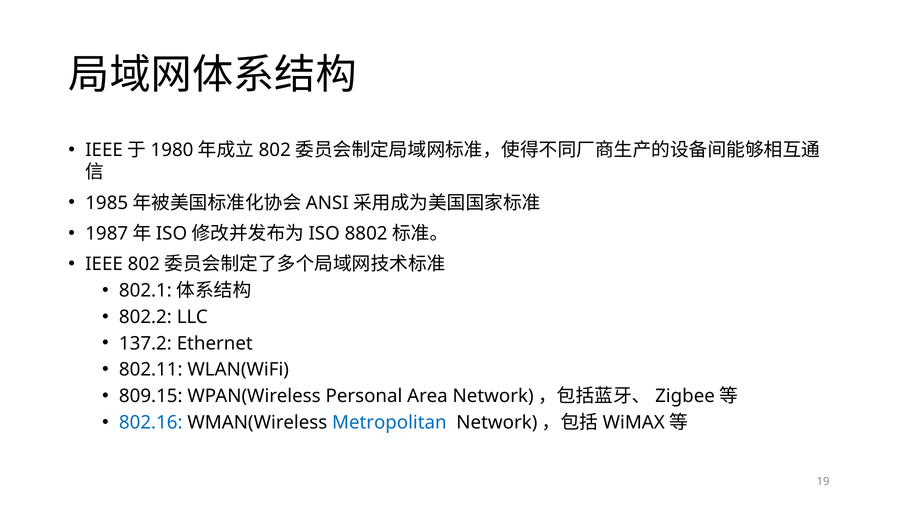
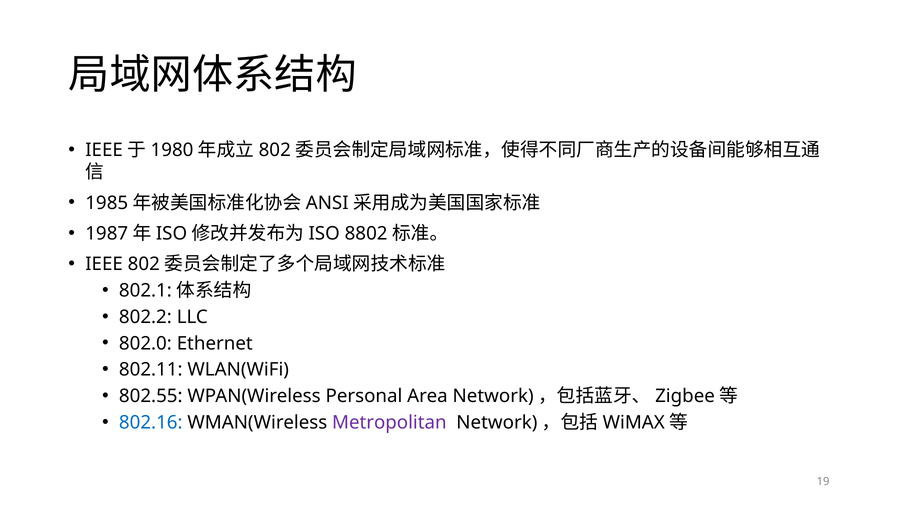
137.2: 137.2 -> 802.0 (145, 343)
809.15: 809.15 -> 802.55 (151, 396)
Metropolitan colour: blue -> purple (389, 423)
